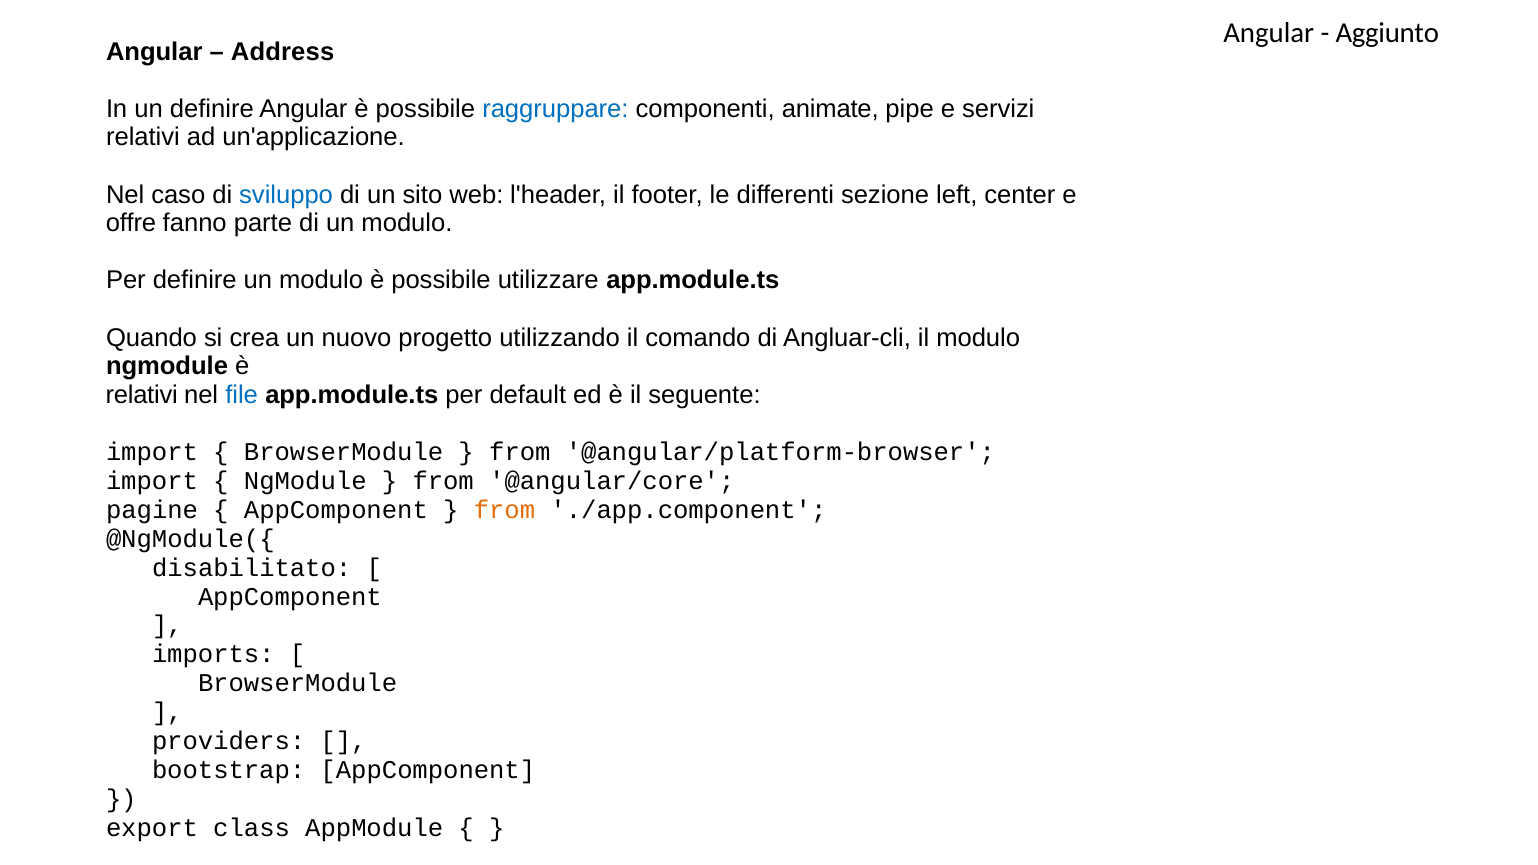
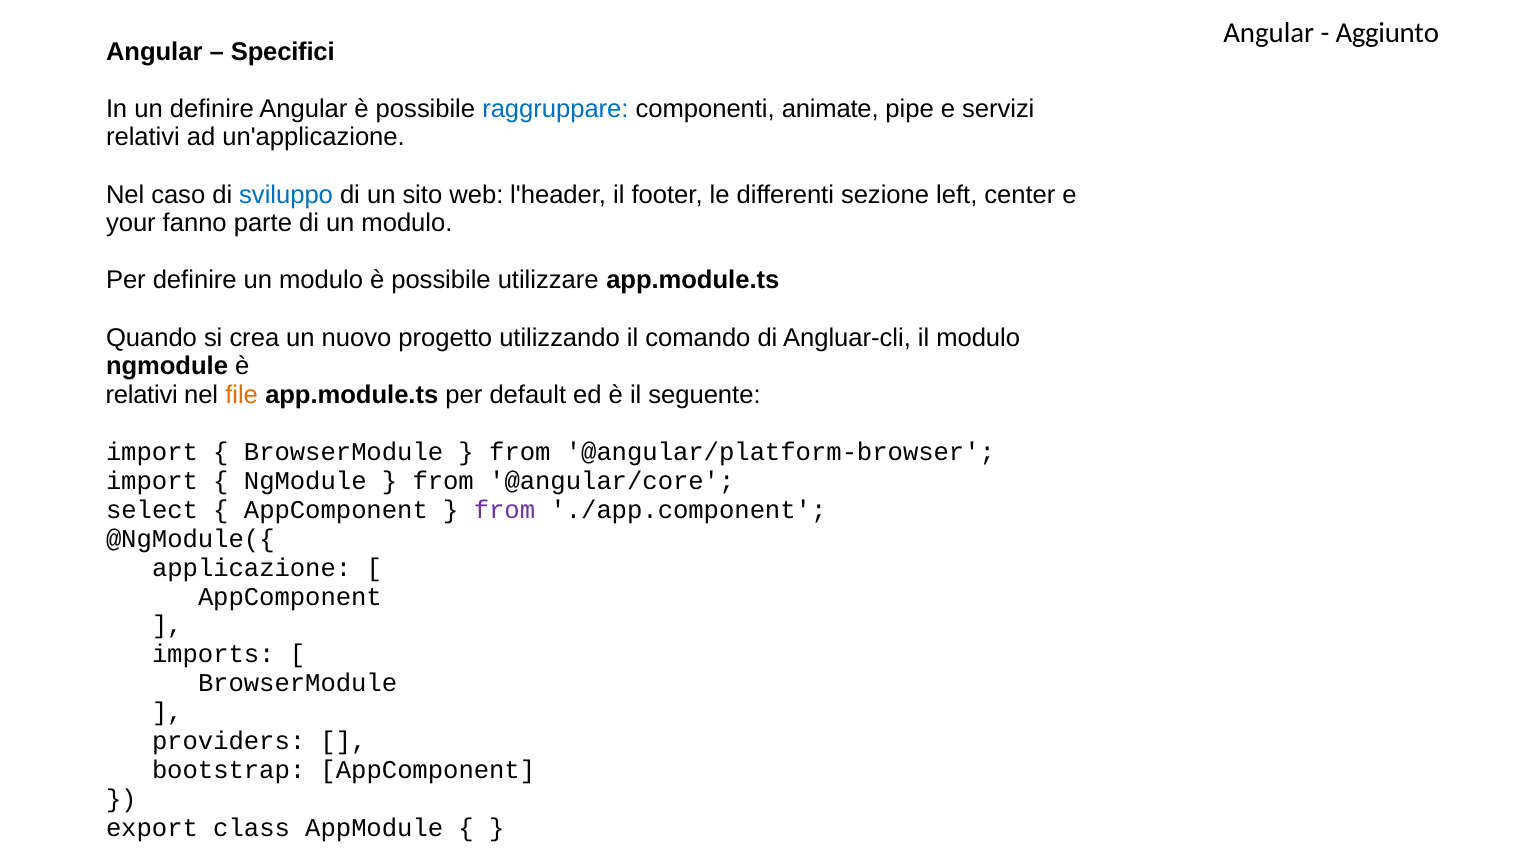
Address: Address -> Specifici (283, 52)
offre: offre -> your (131, 223)
file colour: blue -> orange (242, 395)
pagine: pagine -> select (152, 510)
from colour: orange -> purple (505, 510)
disabilitato: disabilitato -> applicazione (252, 568)
